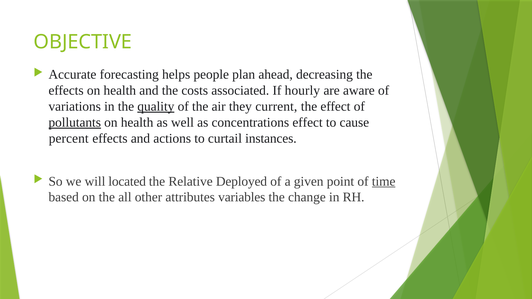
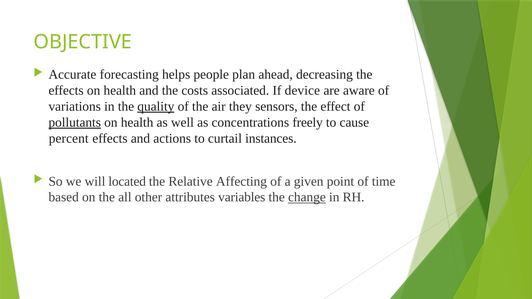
hourly: hourly -> device (302, 91)
current: current -> sensors (276, 107)
concentrations effect: effect -> freely (308, 122)
Deployed: Deployed -> Affecting (241, 181)
time underline: present -> none (384, 181)
change underline: none -> present (307, 197)
